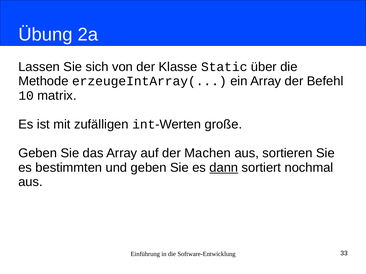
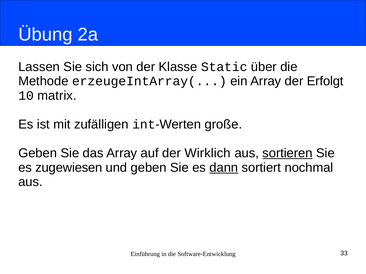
Befehl: Befehl -> Erfolgt (325, 81)
Machen: Machen -> Wirklich (208, 153)
sortieren underline: none -> present (287, 153)
bestimmten: bestimmten -> zugewiesen (69, 168)
